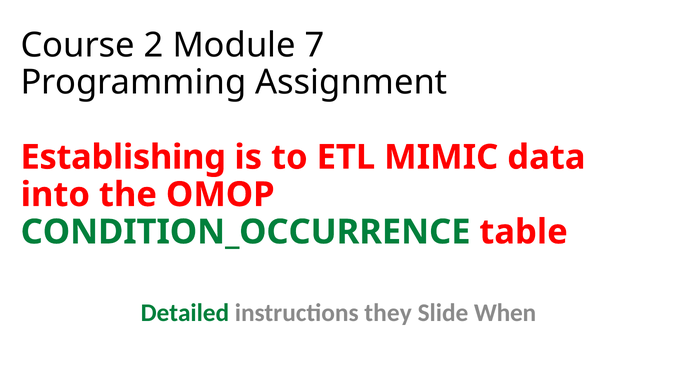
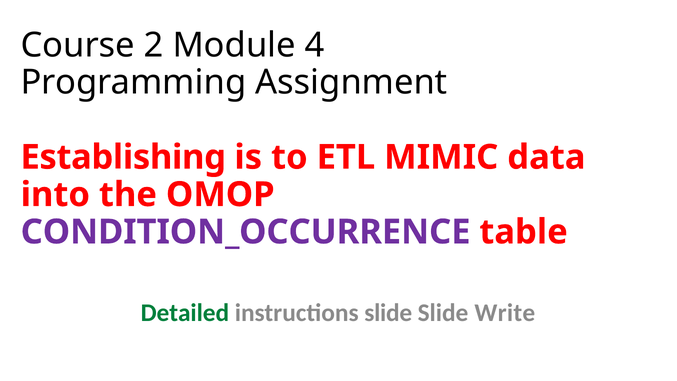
7: 7 -> 4 (315, 45)
CONDITION_OCCURRENCE colour: green -> purple (246, 232)
instructions they: they -> slide (388, 313)
When: When -> Write (505, 313)
